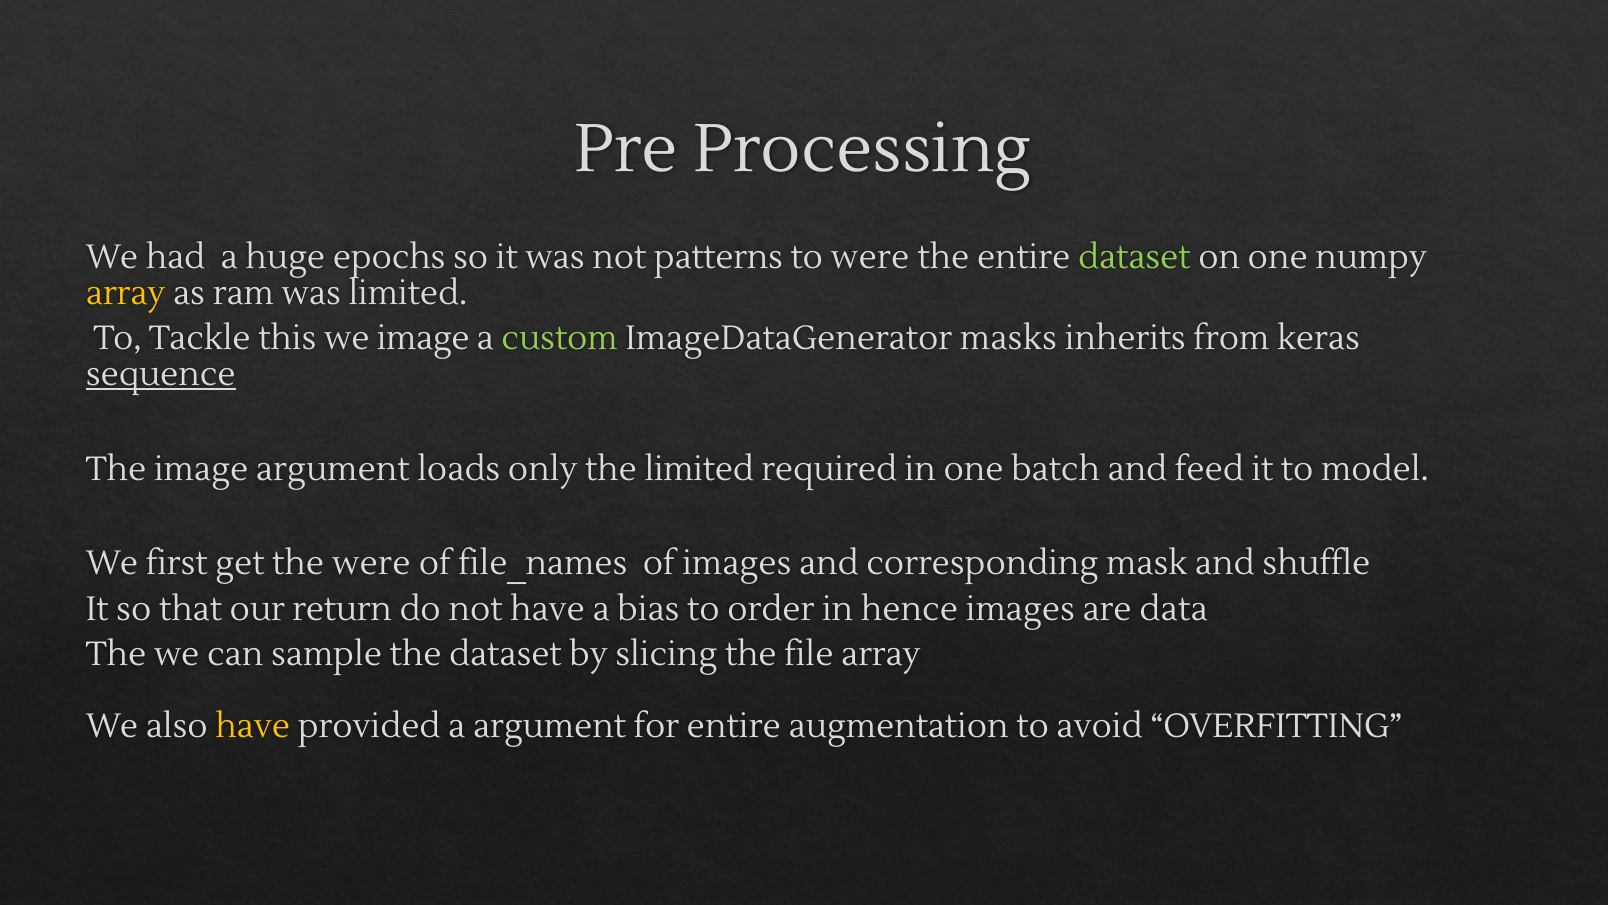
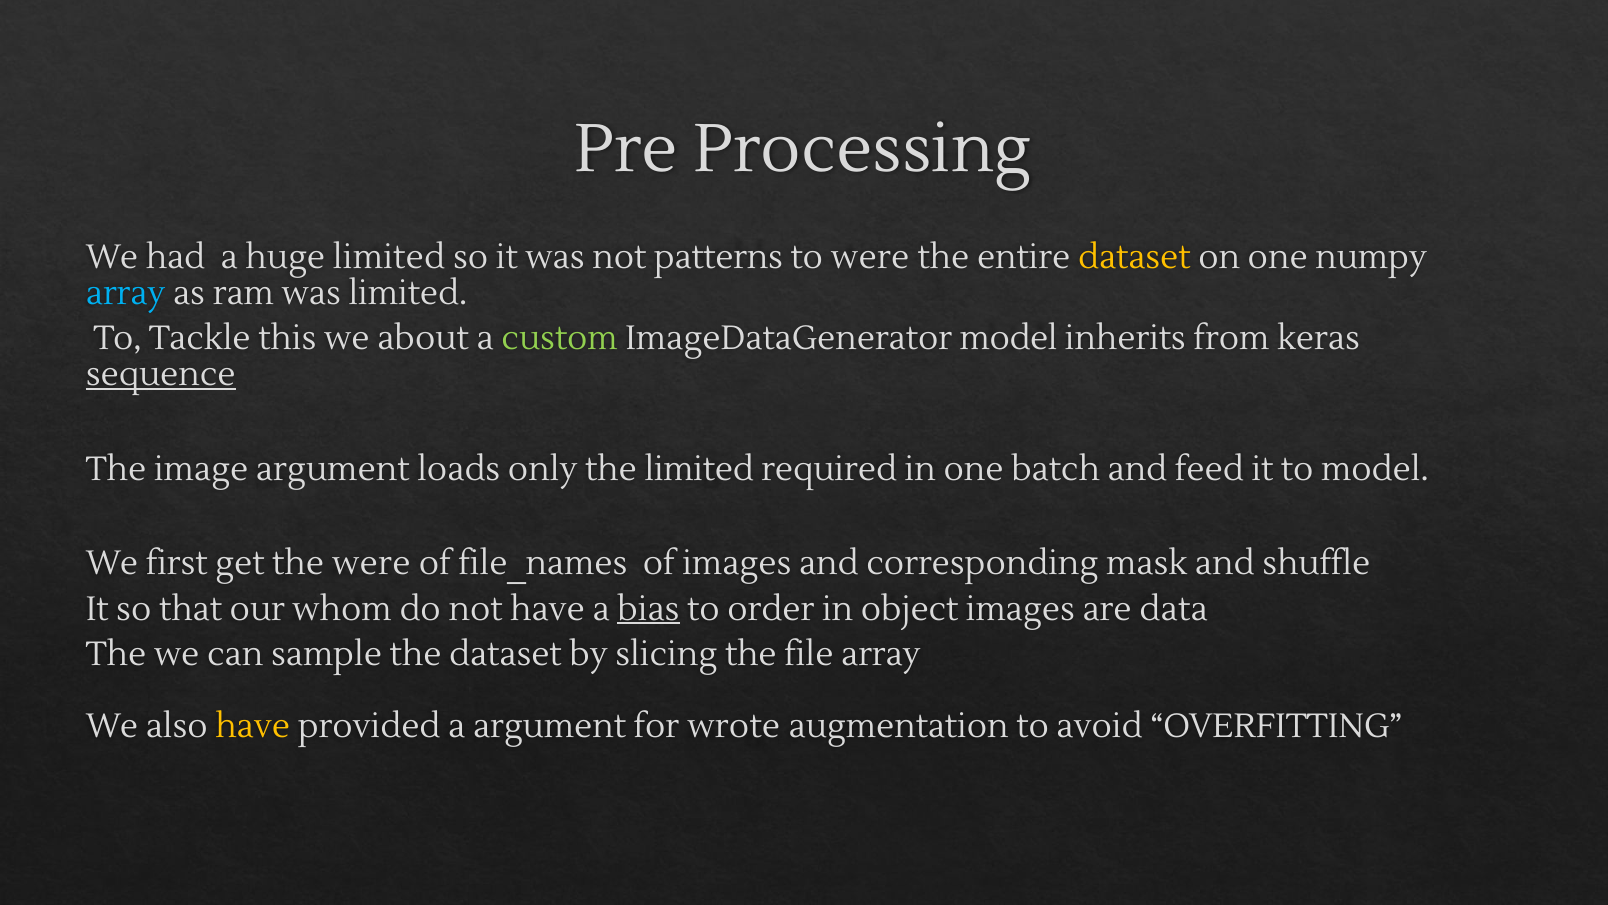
huge epochs: epochs -> limited (389, 257)
dataset colour: light green -> yellow (1134, 257)
array colour: yellow -> light blue (126, 293)
we image: image -> about (423, 338)
ImageDataGenerator masks: masks -> model (1009, 338)
return: return -> whom (342, 609)
bias underline: none -> present (648, 609)
hence: hence -> object (910, 609)
for entire: entire -> wrote (734, 726)
